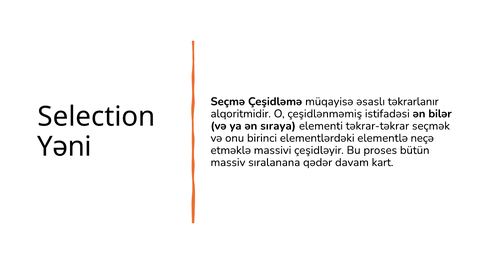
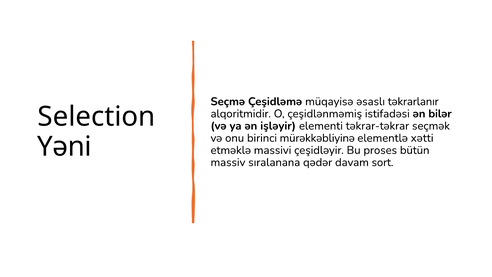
sıraya: sıraya -> işləyir (278, 126)
elementlərdəki: elementlərdəki -> mürəkkəbliyinə (317, 138)
neçə: neçə -> xətti (422, 138)
kart: kart -> sort (383, 162)
